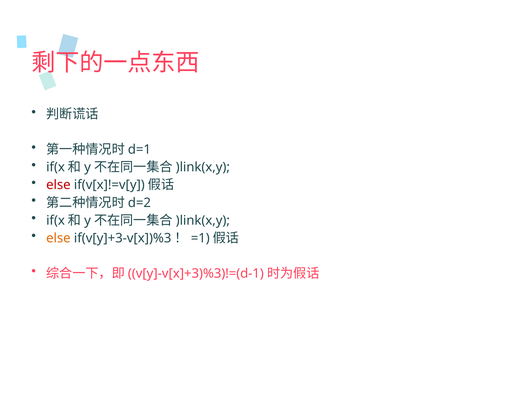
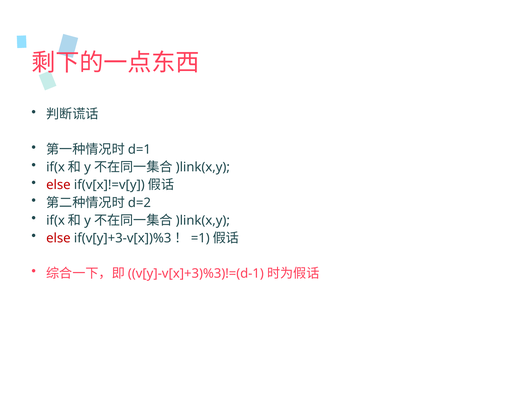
else colour: orange -> red (58, 238)
